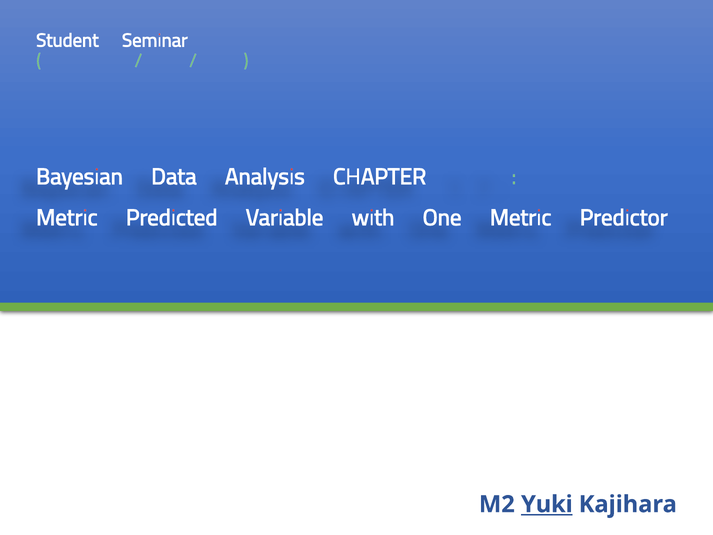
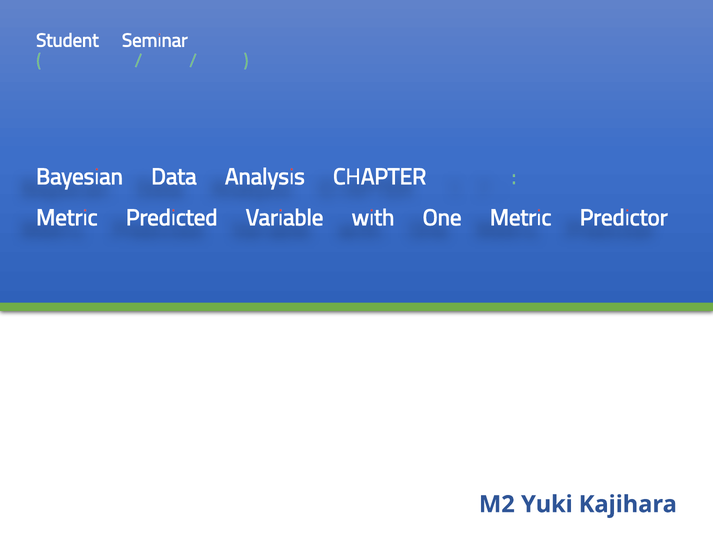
Yuki underline: present -> none (547, 504)
